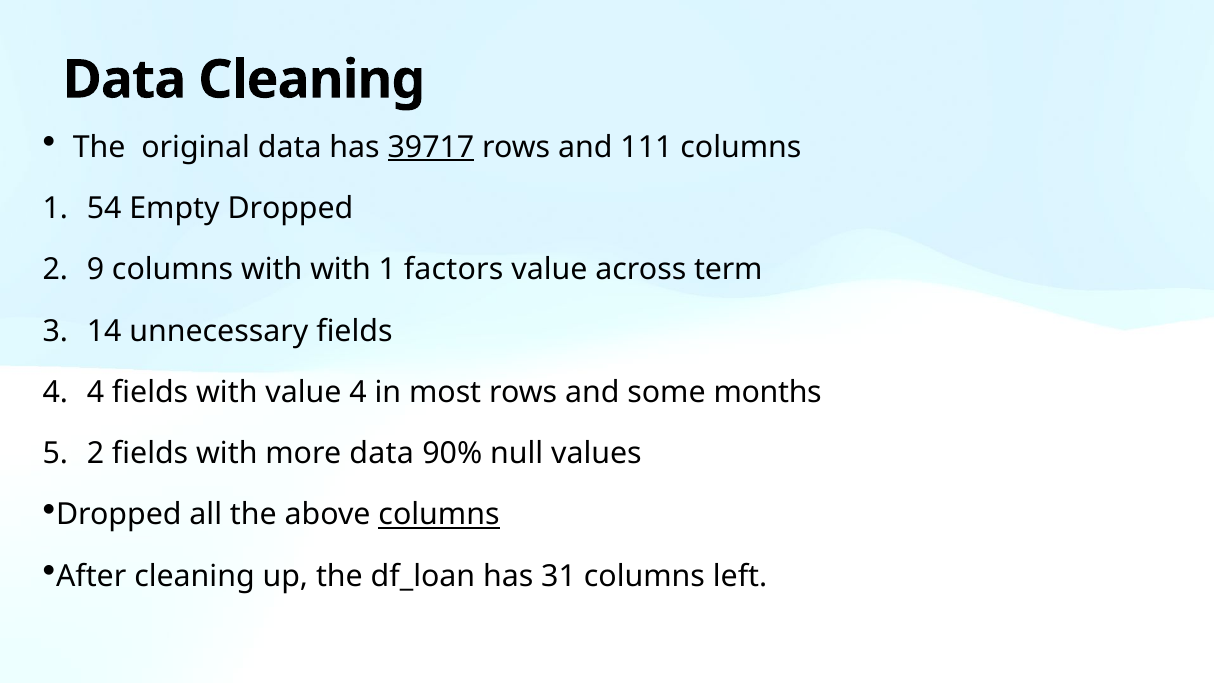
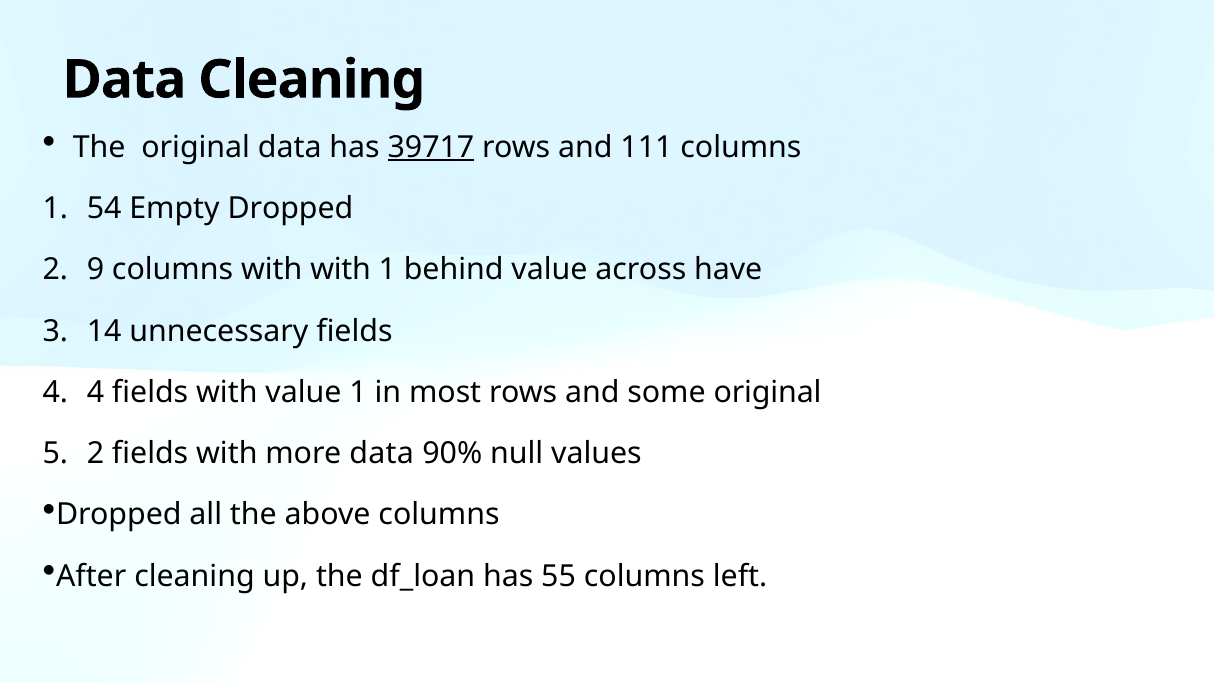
factors: factors -> behind (454, 270)
term: term -> have (728, 270)
value 4: 4 -> 1 (358, 392)
some months: months -> original (768, 392)
columns underline: present -> none (439, 515)
31: 31 -> 55 (559, 576)
